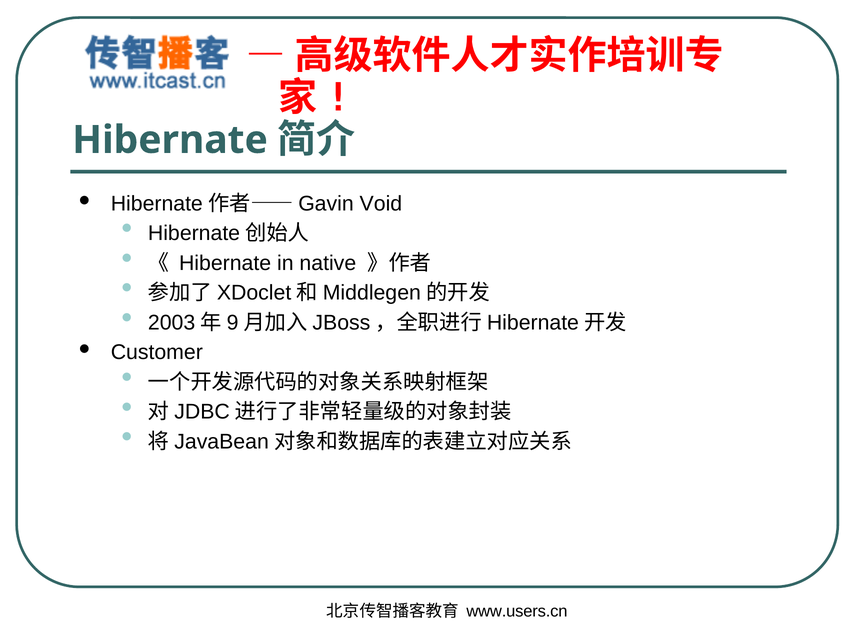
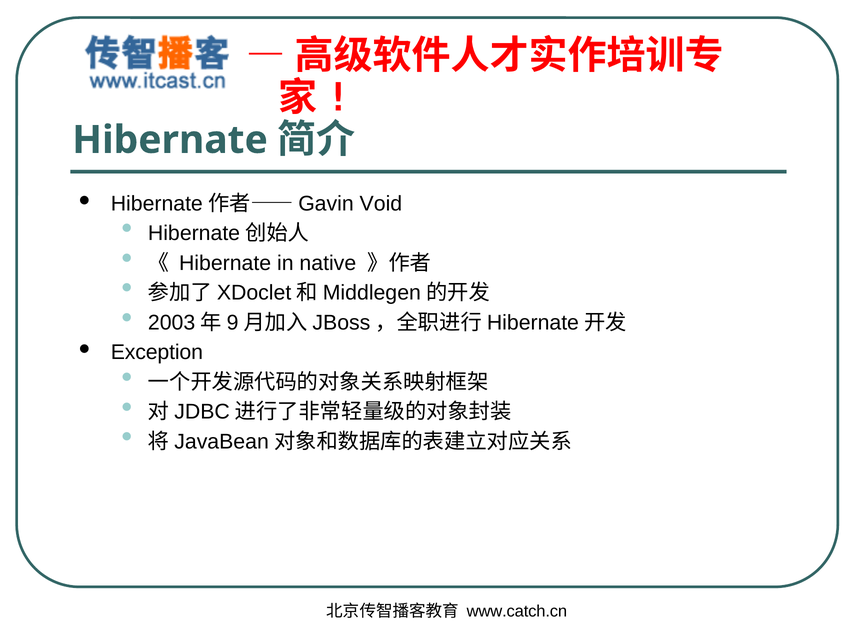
Customer: Customer -> Exception (157, 353)
www.users.cn: www.users.cn -> www.catch.cn (517, 611)
